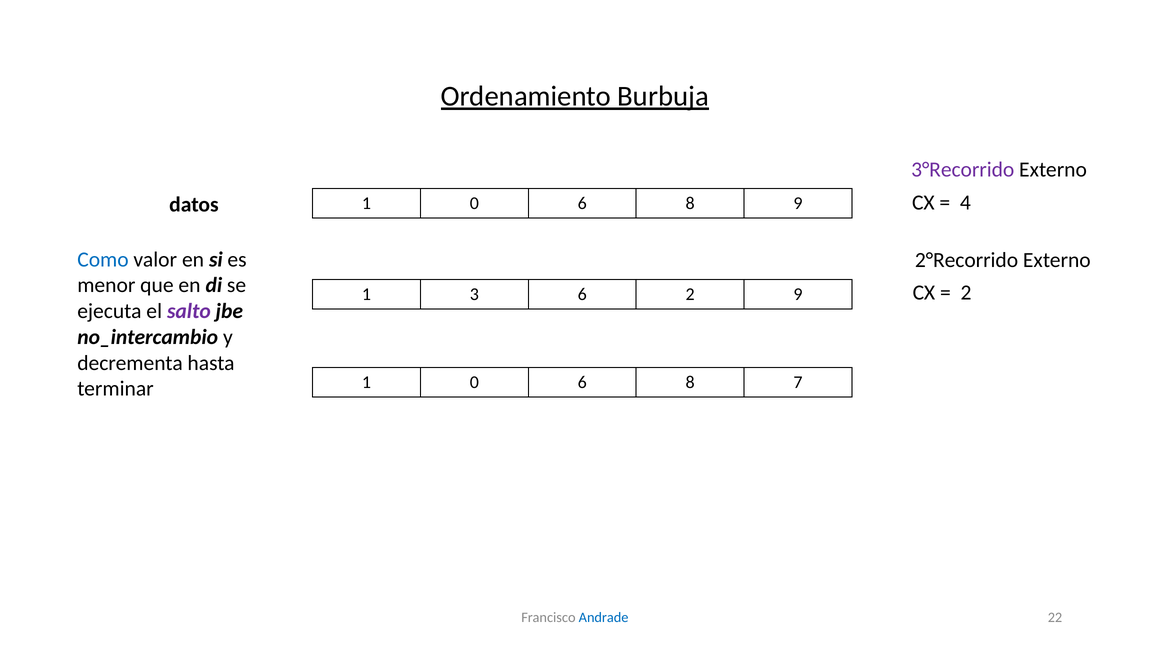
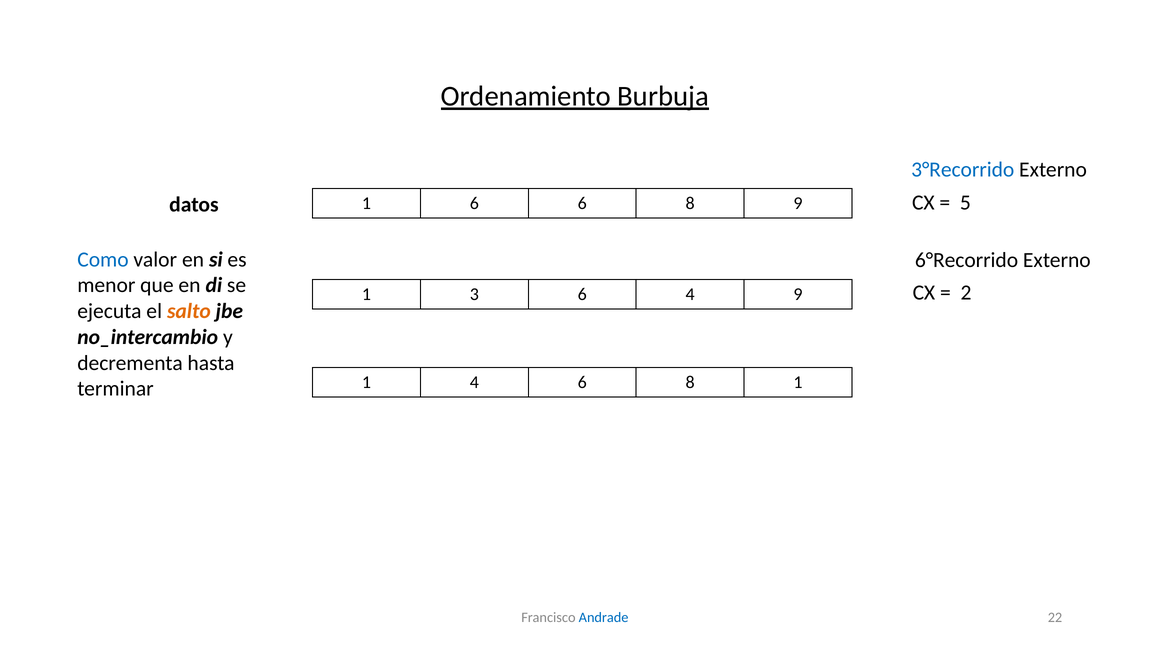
3°Recorrido colour: purple -> blue (963, 170)
4: 4 -> 5 (965, 202)
0: 0 -> 6 (474, 203)
2°Recorrido: 2°Recorrido -> 6°Recorrido (967, 260)
6 2: 2 -> 4 (690, 294)
salto colour: purple -> orange (189, 311)
0: 0 -> 4 (474, 382)
8 7: 7 -> 1 (798, 382)
